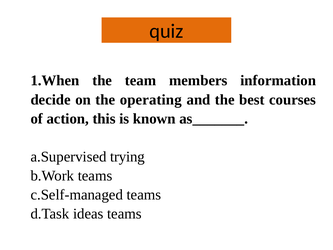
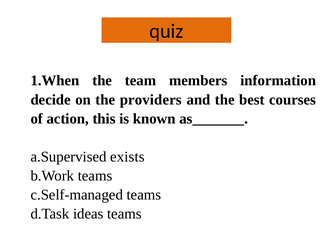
operating: operating -> providers (151, 100)
trying: trying -> exists (127, 157)
